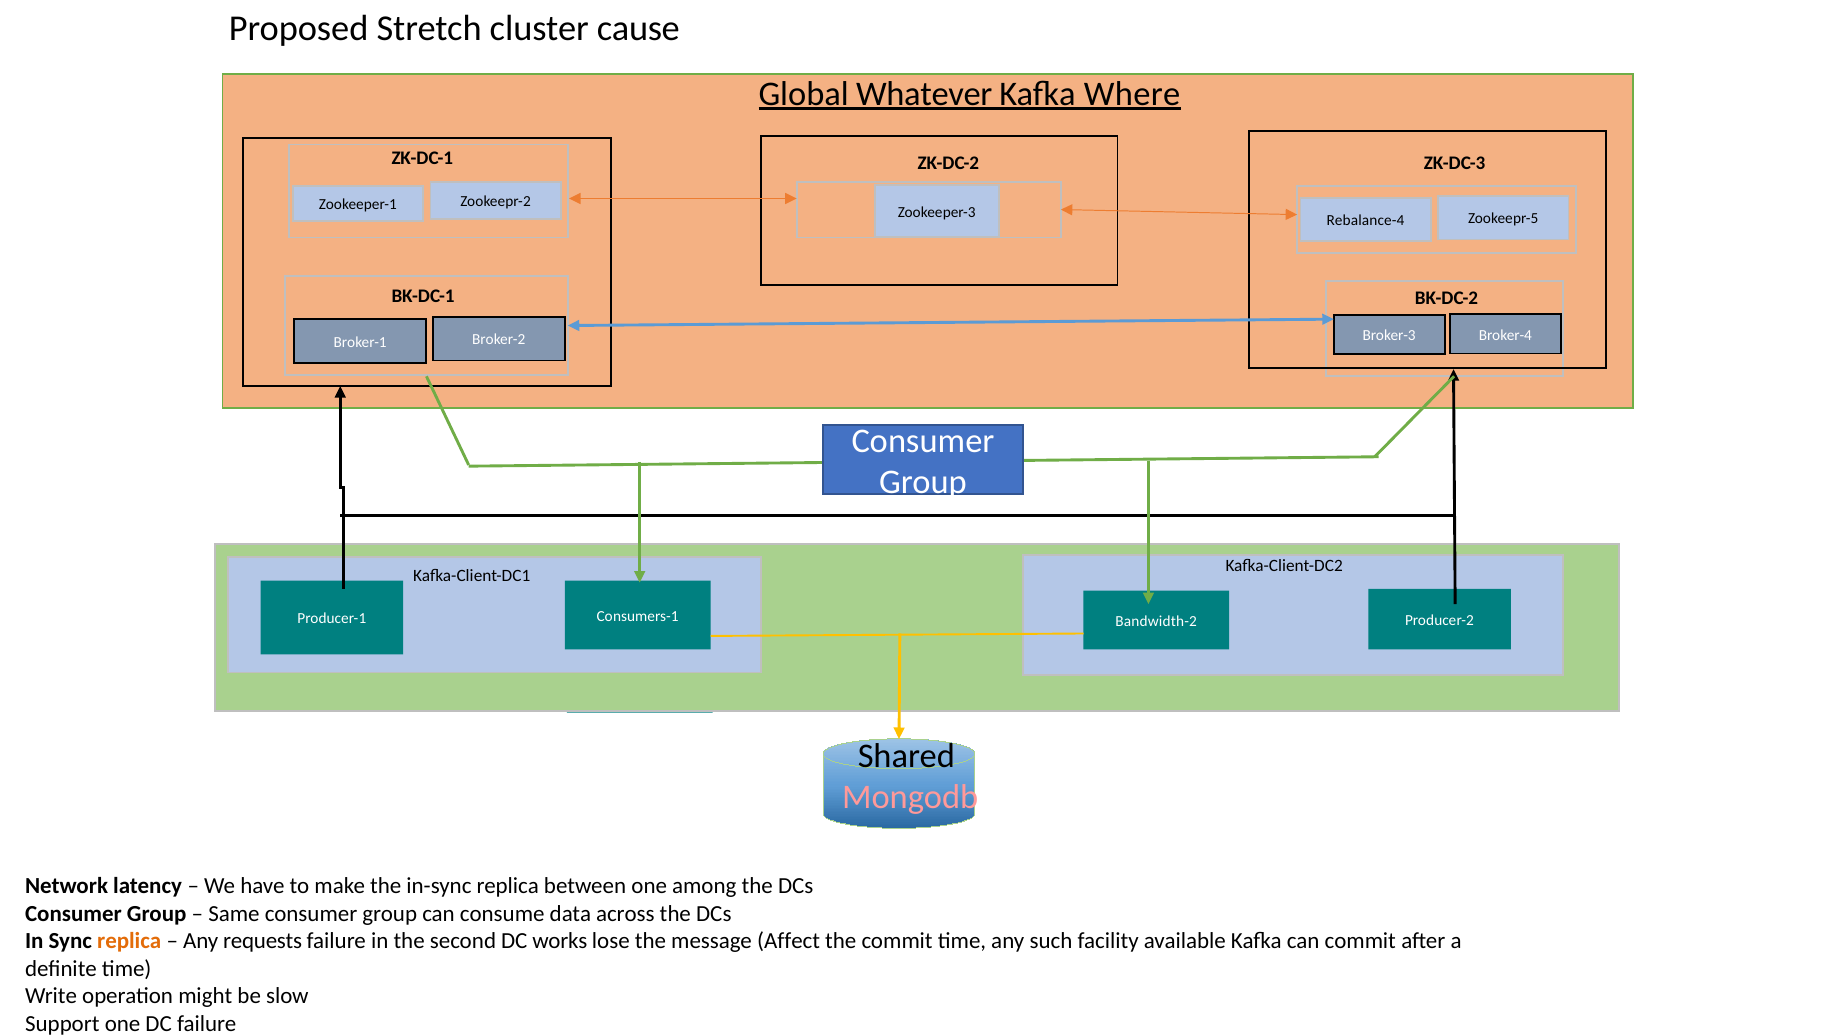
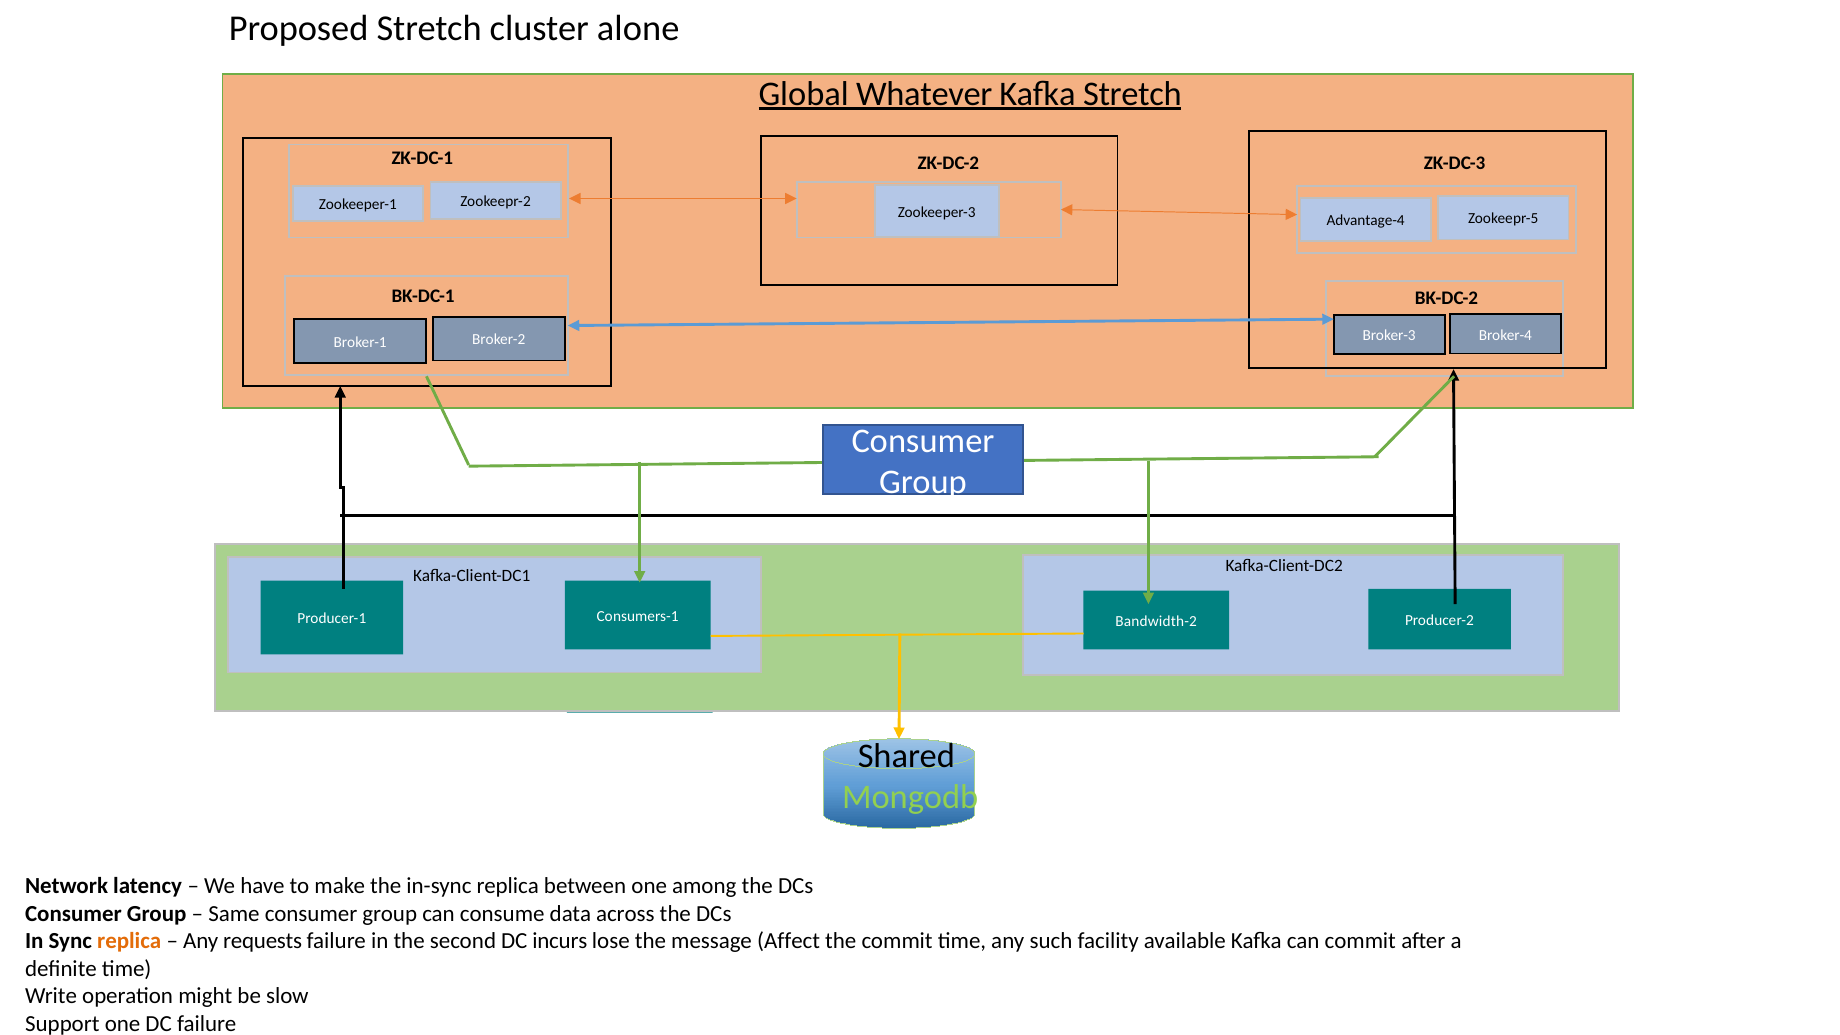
cause: cause -> alone (638, 29)
Kafka Where: Where -> Stretch (1132, 94)
Rebalance-4: Rebalance-4 -> Advantage-4 (1366, 220)
Mongodb colour: pink -> light green (910, 797)
works: works -> incurs (560, 941)
